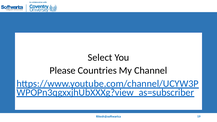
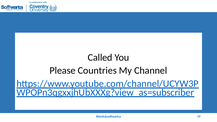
Select: Select -> Called (100, 58)
